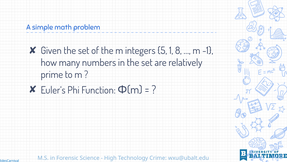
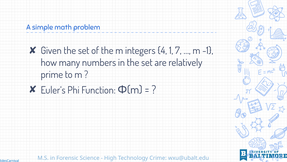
5: 5 -> 4 (162, 50)
8: 8 -> 7 (178, 50)
